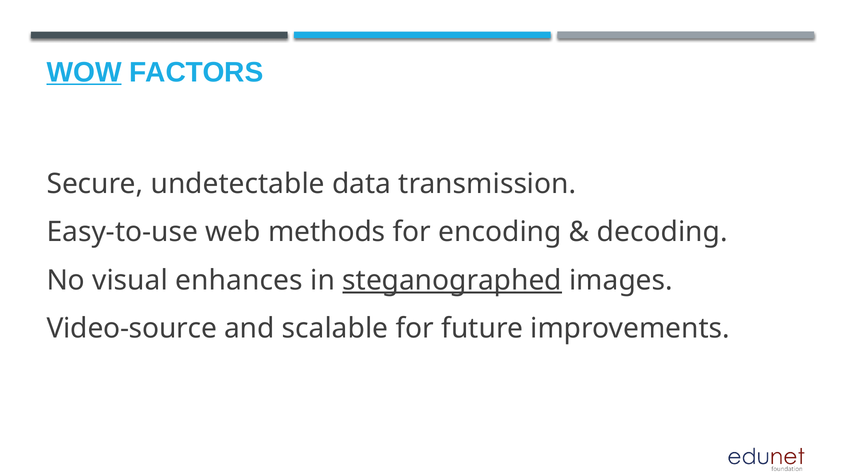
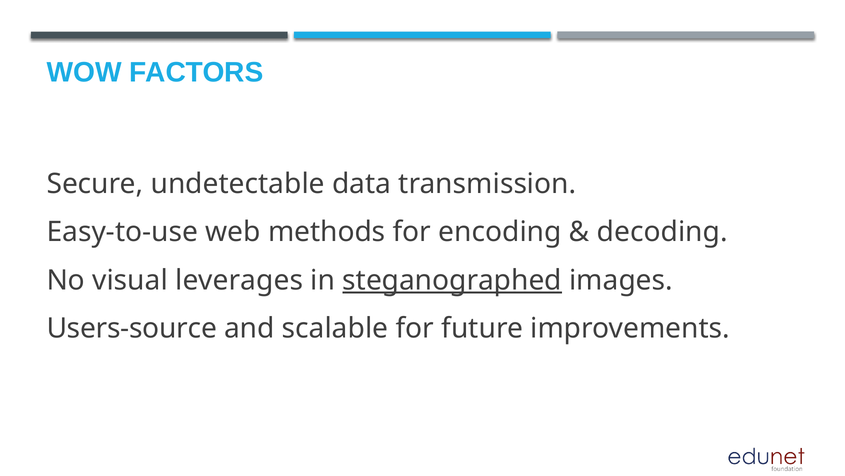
WOW underline: present -> none (84, 72)
enhances: enhances -> leverages (239, 280)
Video-source: Video-source -> Users-source (132, 328)
